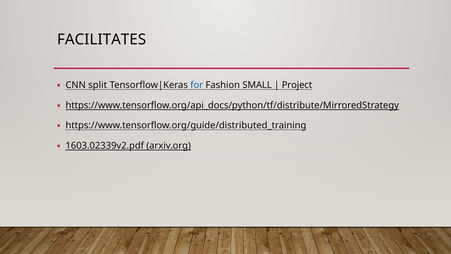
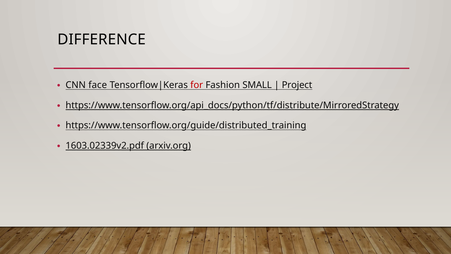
FACILITATES: FACILITATES -> DIFFERENCE (102, 39)
split: split -> face (98, 85)
for colour: blue -> red (197, 85)
